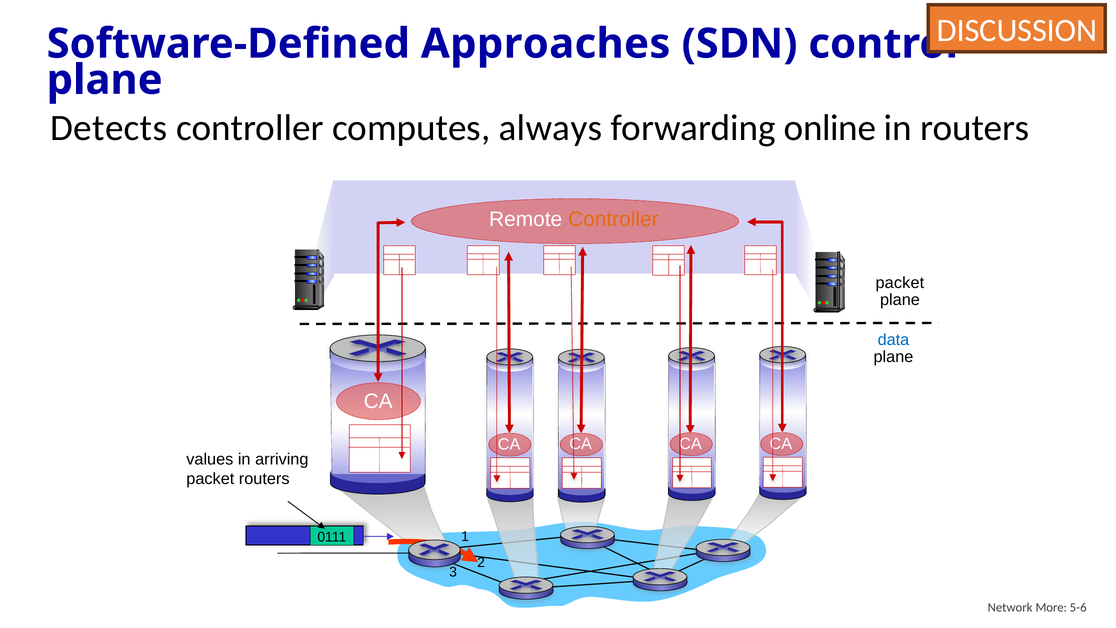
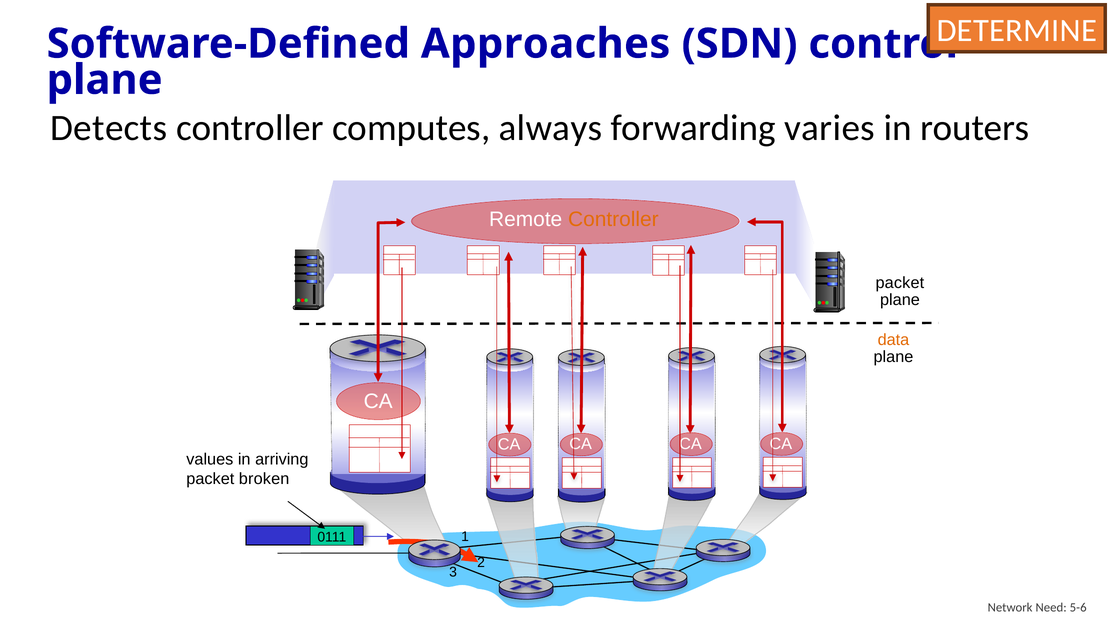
DISCUSSION: DISCUSSION -> DETERMINE (1017, 30)
online: online -> varies (830, 128)
data colour: blue -> orange (893, 340)
packet routers: routers -> broken (264, 479)
More: More -> Need (1051, 607)
